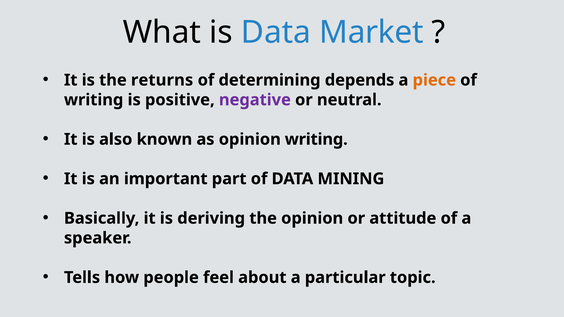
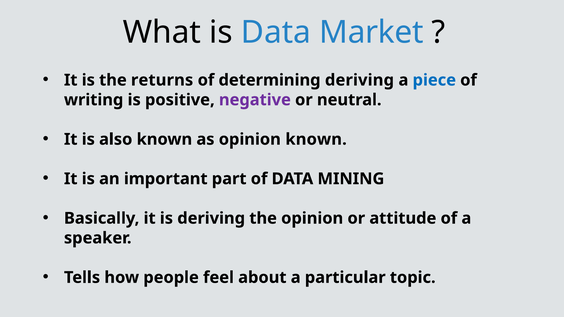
determining depends: depends -> deriving (359, 80)
piece colour: orange -> blue (434, 80)
opinion writing: writing -> known (316, 139)
